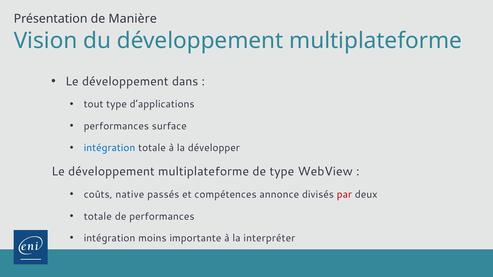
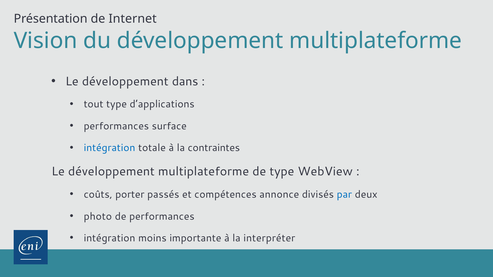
Manière: Manière -> Internet (133, 19)
développer: développer -> contraintes (214, 148)
native: native -> porter (130, 195)
par colour: red -> blue (344, 195)
totale: totale -> photo (98, 217)
